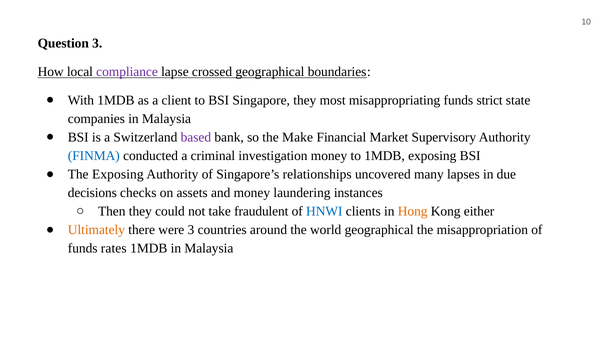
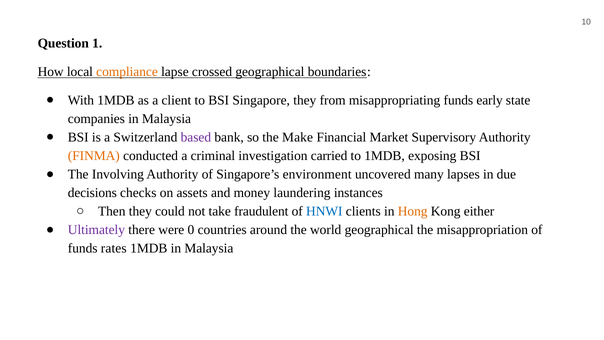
Question 3: 3 -> 1 (97, 43)
compliance colour: purple -> orange (127, 72)
most: most -> from (333, 100)
strict: strict -> early (490, 100)
FINMA colour: blue -> orange (94, 156)
investigation money: money -> carried (329, 156)
The Exposing: Exposing -> Involving (118, 174)
relationships: relationships -> environment (317, 174)
Ultimately colour: orange -> purple (96, 230)
were 3: 3 -> 0 (191, 230)
